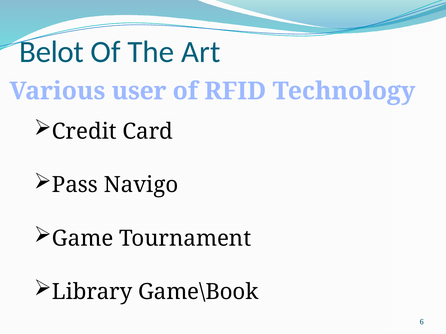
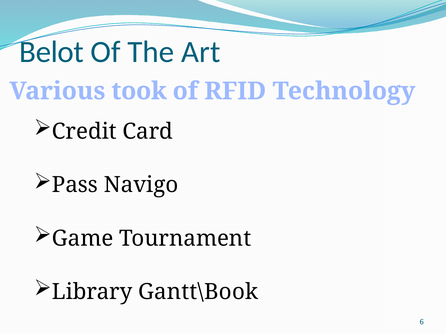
user: user -> took (139, 91)
Game\Book: Game\Book -> Gantt\Book (198, 292)
